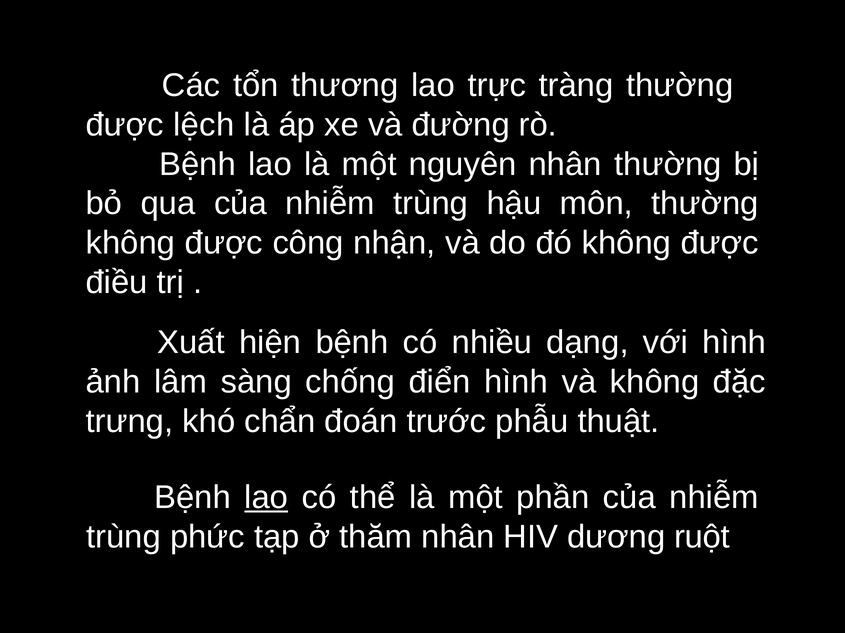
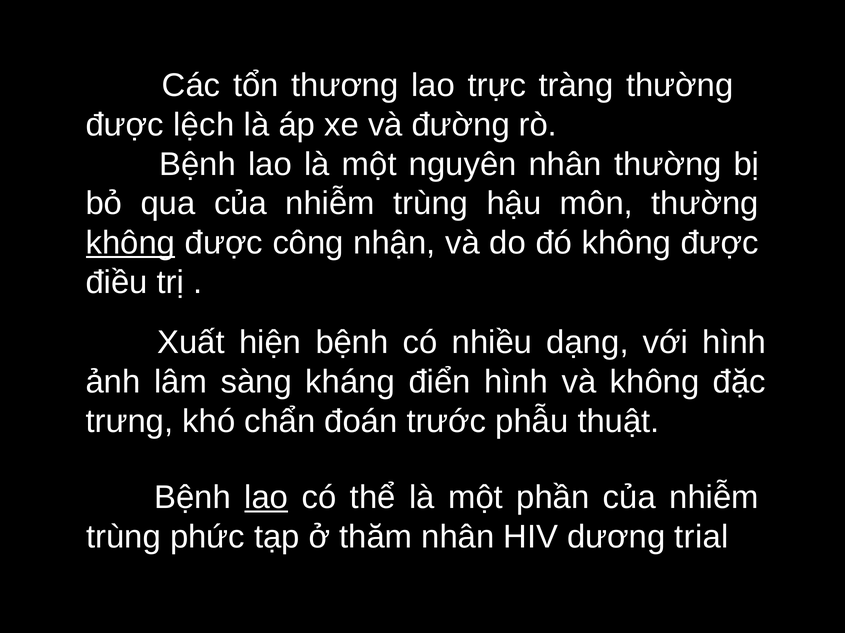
không underline: none -> present (130, 243)
chống: chống -> kháng (350, 382)
ruột: ruột -> trial (701, 537)
